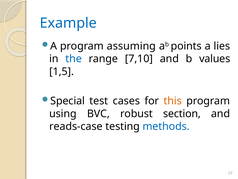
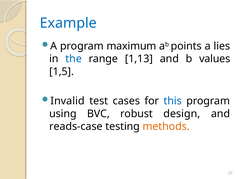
assuming: assuming -> maximum (131, 46)
7,10: 7,10 -> 1,13 (139, 59)
Special: Special -> Invalid (68, 101)
this colour: orange -> blue (173, 101)
section: section -> design (182, 113)
methods colour: blue -> orange (166, 126)
